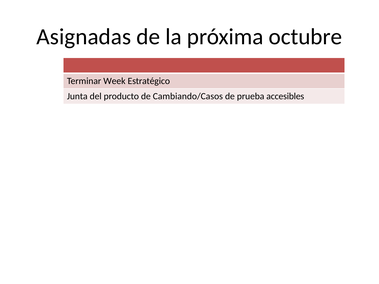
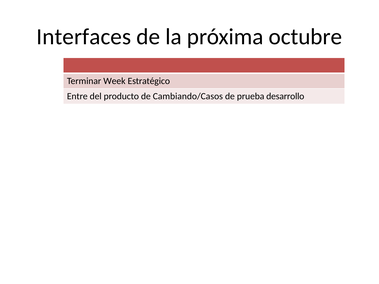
Asignadas: Asignadas -> Interfaces (84, 37)
Junta: Junta -> Entre (77, 96)
accesibles: accesibles -> desarrollo (285, 96)
